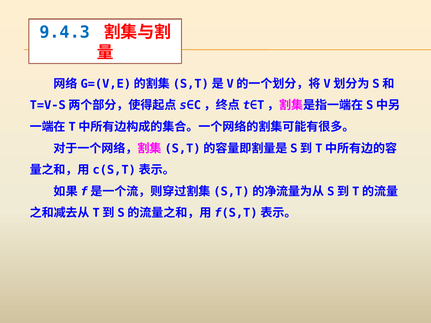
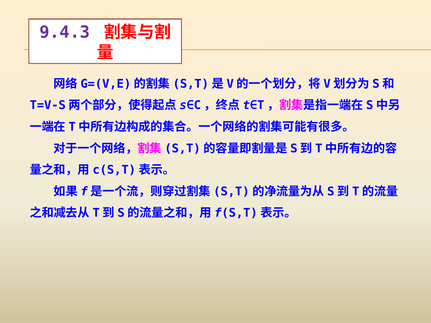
9.4.3 colour: blue -> purple (65, 32)
